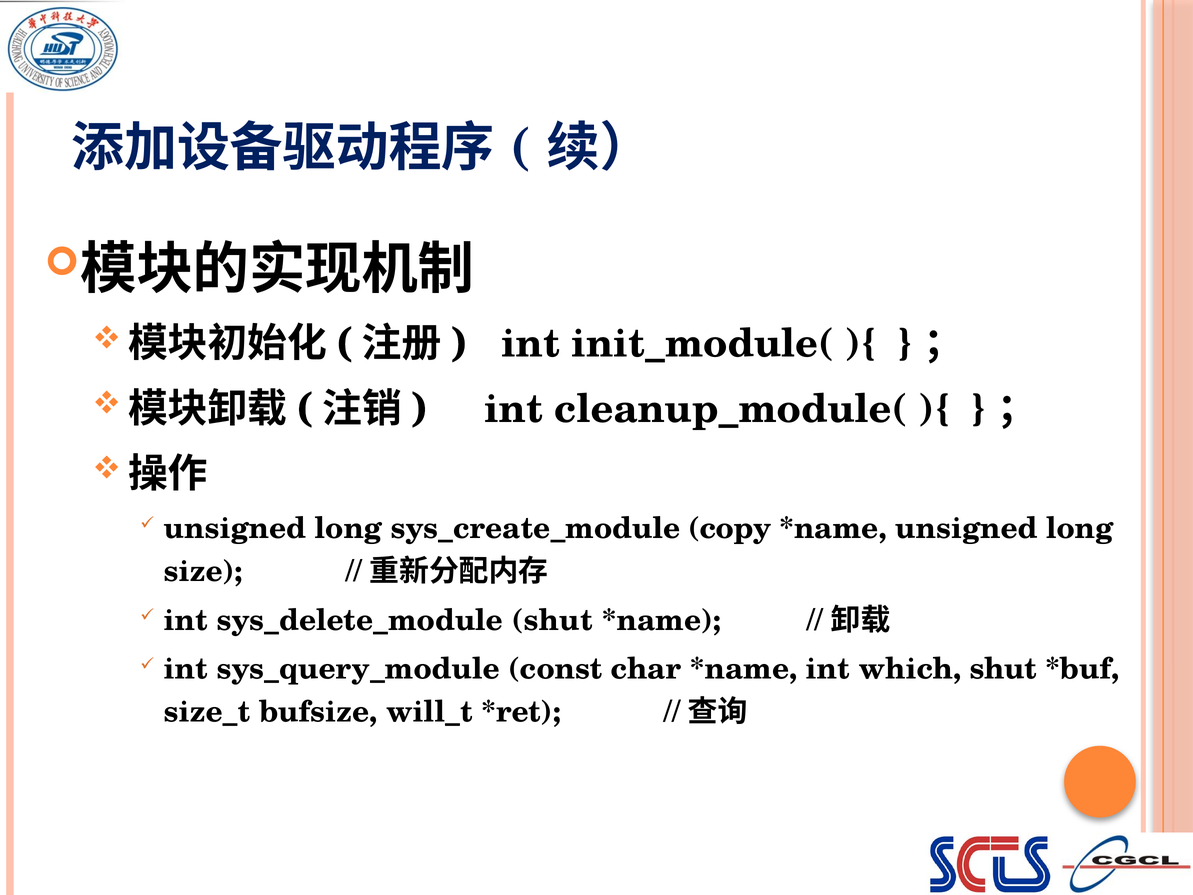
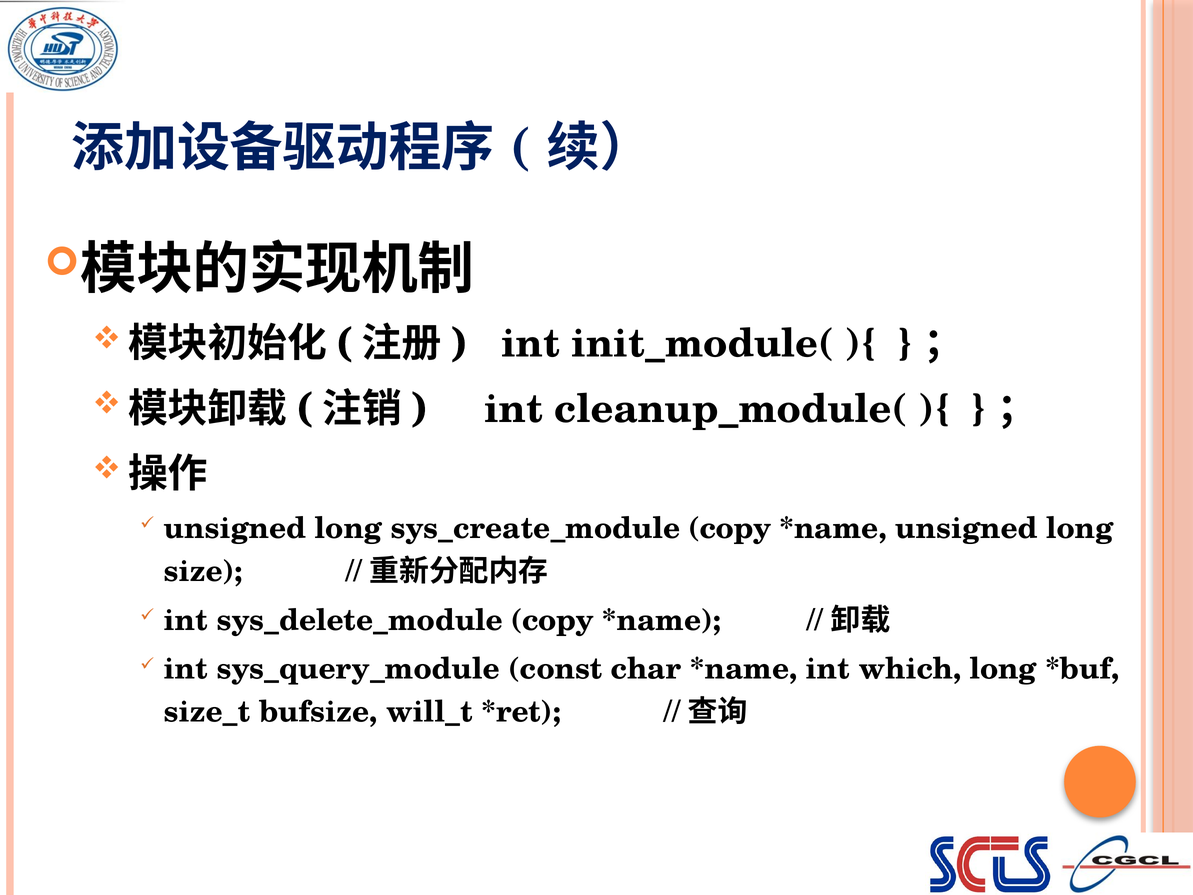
sys_delete_module shut: shut -> copy (553, 620)
which shut: shut -> long (1003, 669)
